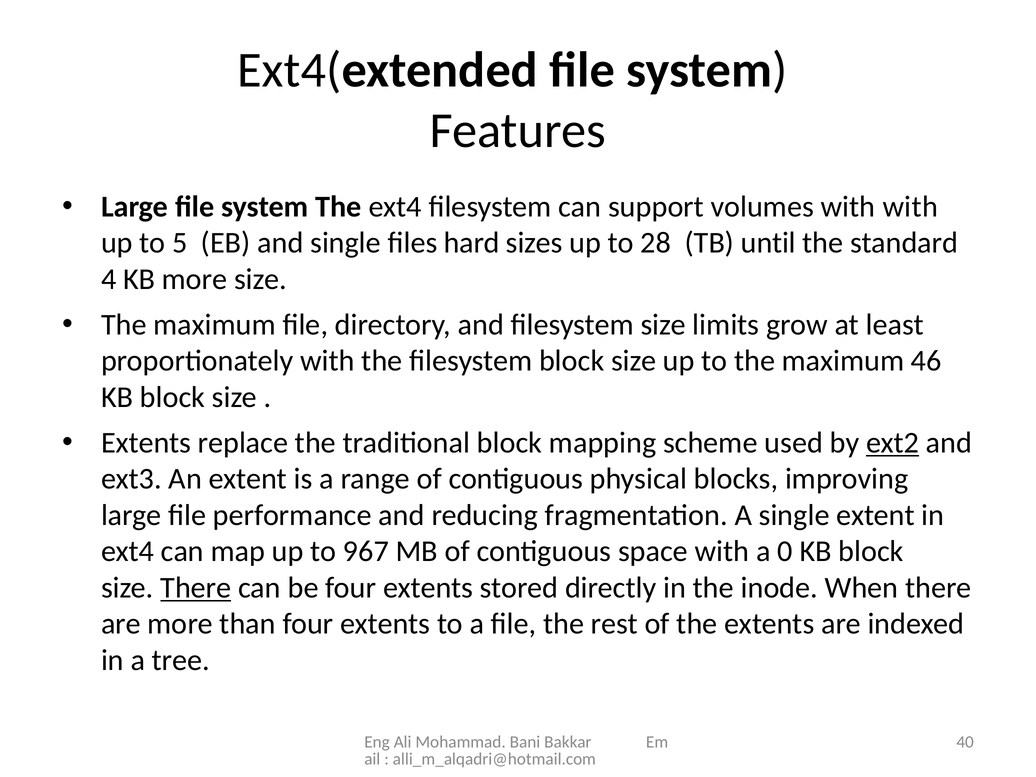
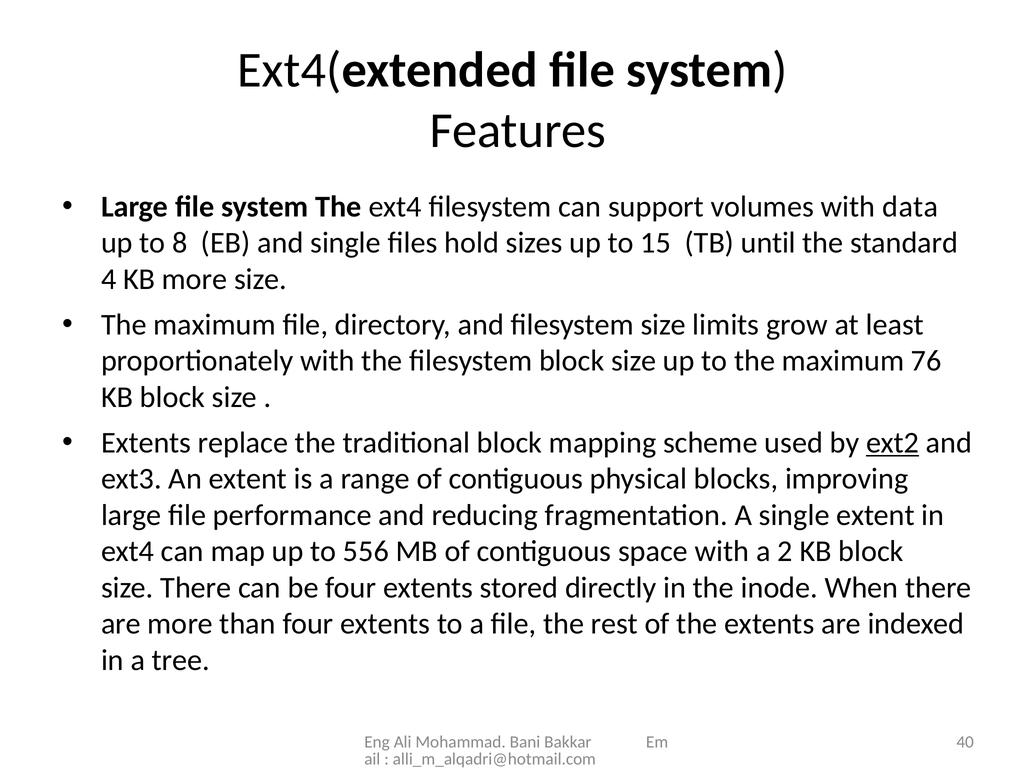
with with: with -> data (910, 207)
5: 5 -> 8 (180, 243)
hard: hard -> hold (472, 243)
28: 28 -> 15 (656, 243)
46: 46 -> 76 (926, 361)
967: 967 -> 556 (366, 552)
0: 0 -> 2 (785, 552)
There underline: present -> none (196, 588)
